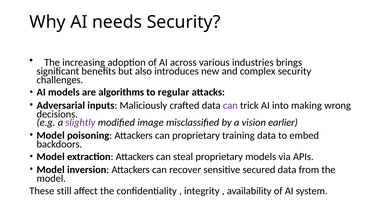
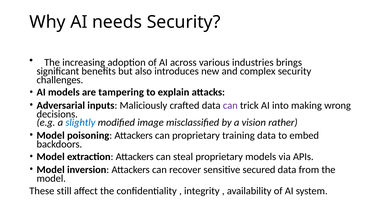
algorithms: algorithms -> tampering (121, 93)
regular: regular -> explain (174, 93)
slightly colour: purple -> blue (80, 123)
earlier: earlier -> rather (283, 123)
